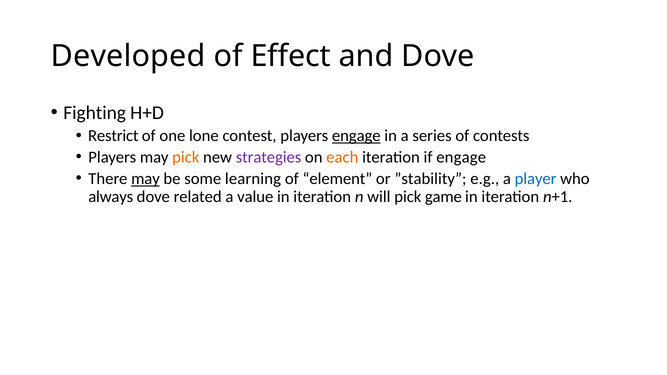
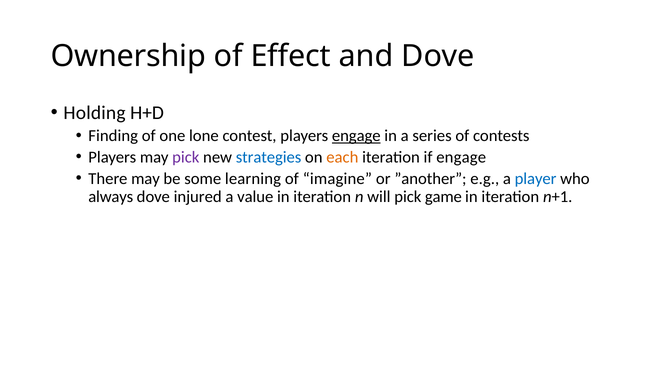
Developed: Developed -> Ownership (128, 56)
Fighting: Fighting -> Holding (95, 113)
Restrict: Restrict -> Finding (113, 136)
pick colour: orange -> purple (186, 157)
strategies colour: purple -> blue (269, 157)
may underline: present -> none (145, 179)
element: element -> imagine (337, 179)
”stability: ”stability -> ”another (430, 179)
related: related -> injured (198, 197)
